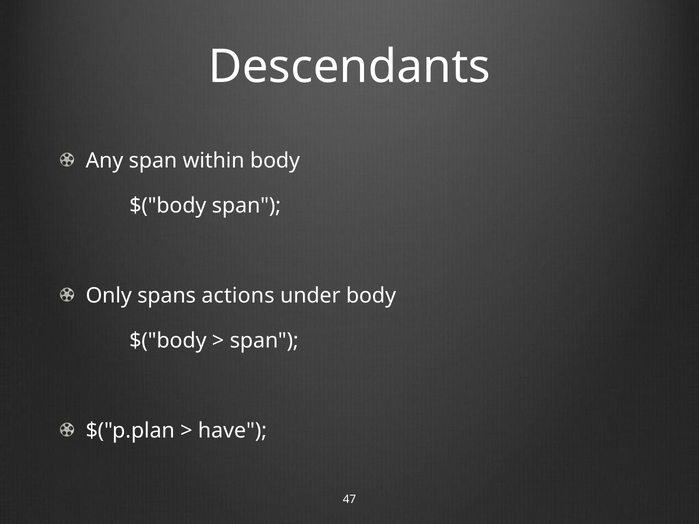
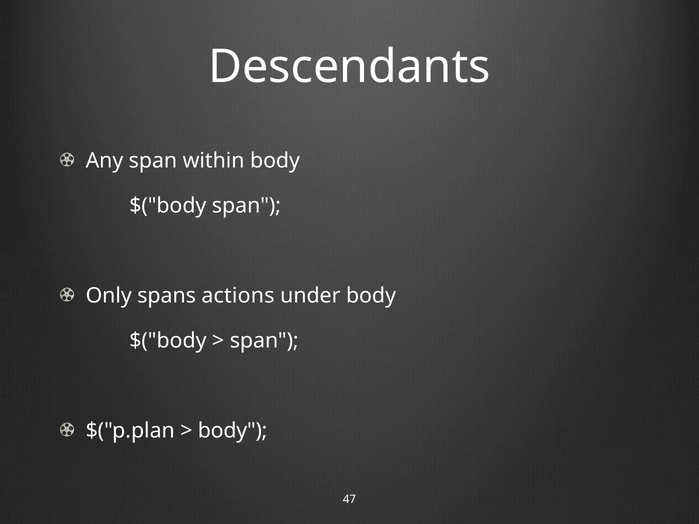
have: have -> body (233, 431)
